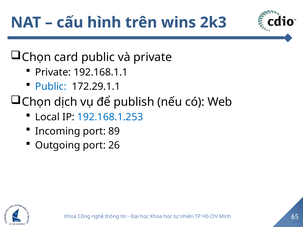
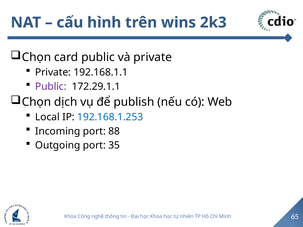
Public colour: blue -> purple (51, 87)
89: 89 -> 88 (114, 131)
26: 26 -> 35 (114, 145)
